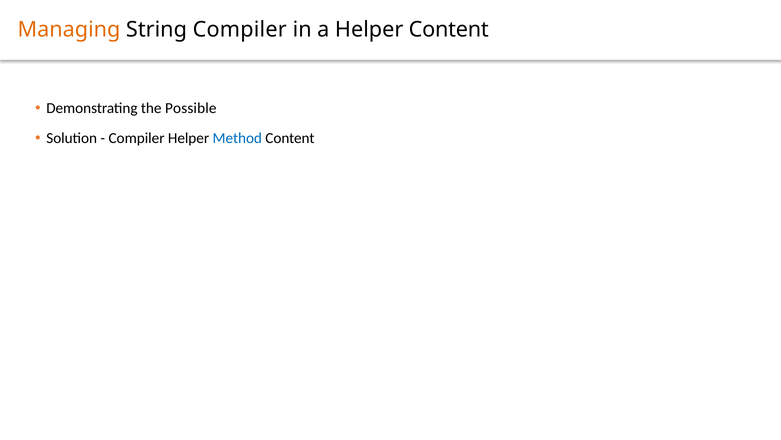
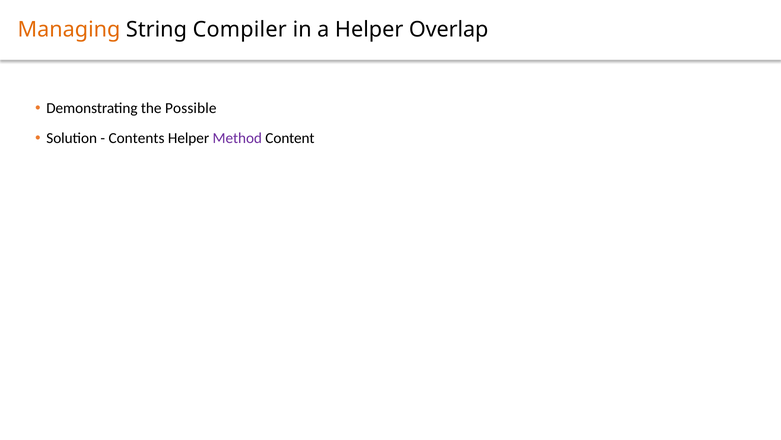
Helper Content: Content -> Overlap (449, 30)
Compiler: Compiler -> Contents (137, 138)
Method colour: blue -> purple (237, 138)
